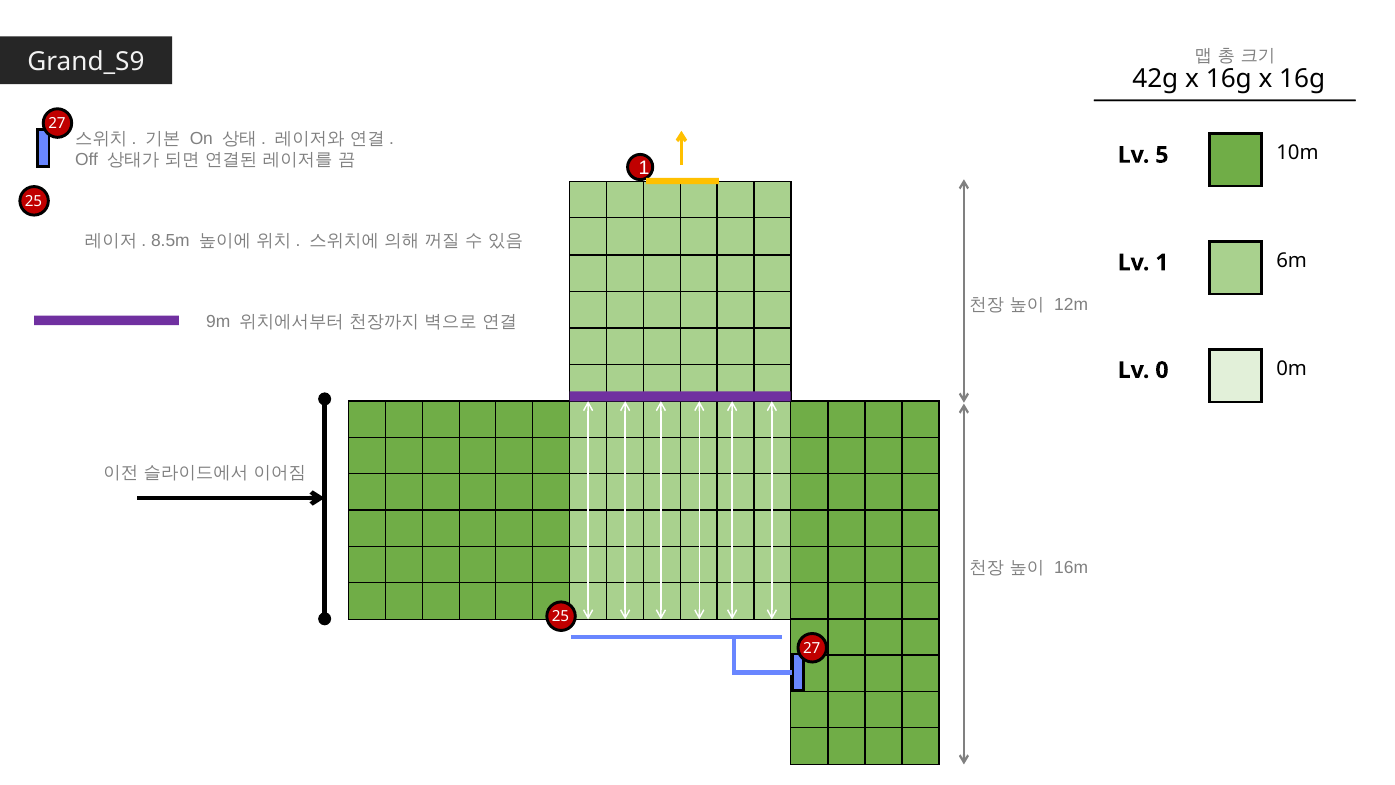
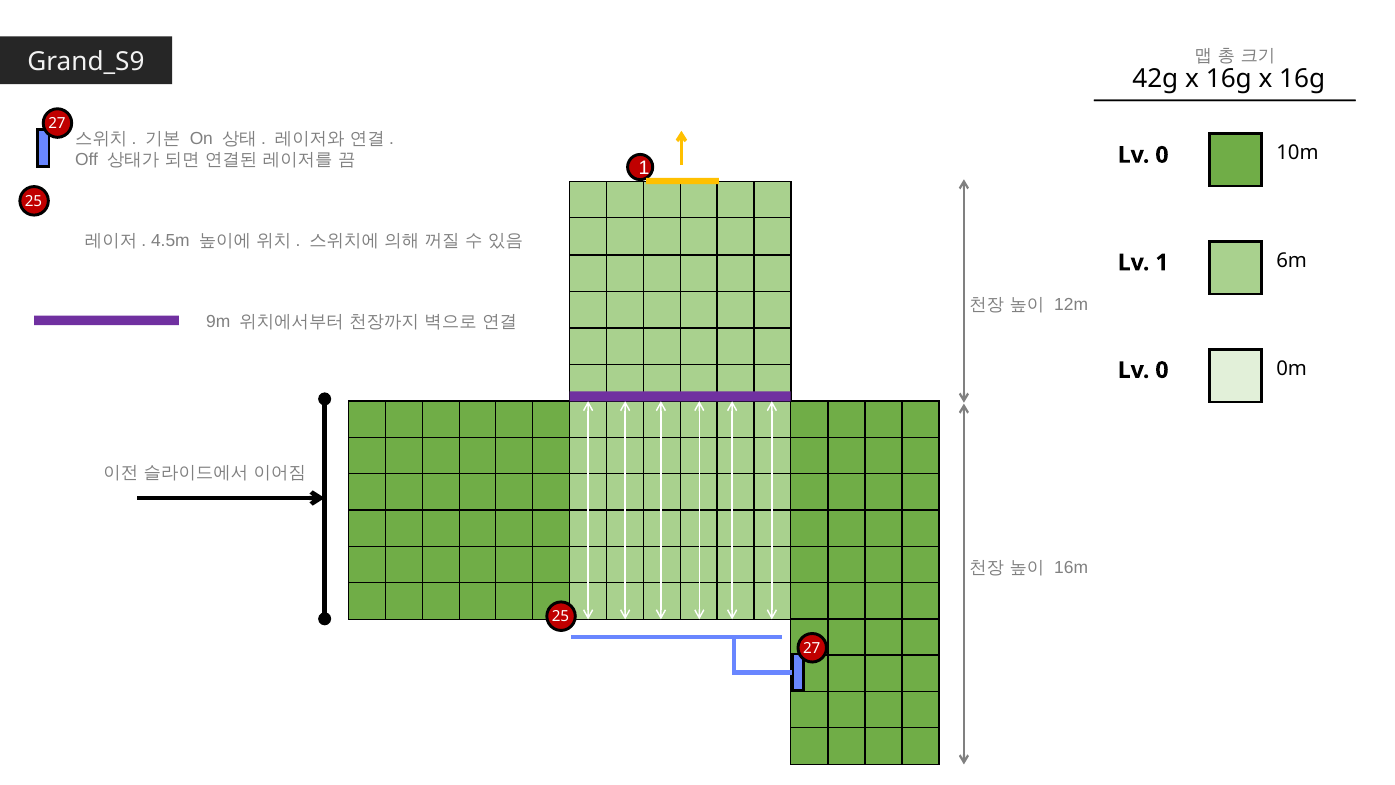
5: 5 -> 0 (1162, 155)
8.5m: 8.5m -> 4.5m (170, 241)
